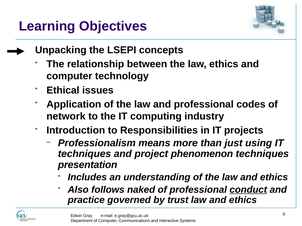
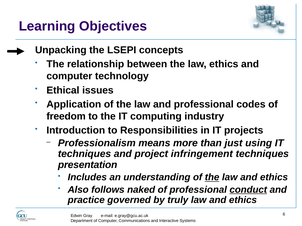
network: network -> freedom (66, 117)
phenomenon: phenomenon -> infringement (202, 154)
the underline: none -> present (212, 178)
trust: trust -> truly (178, 200)
